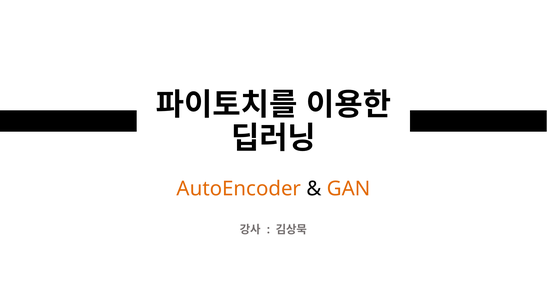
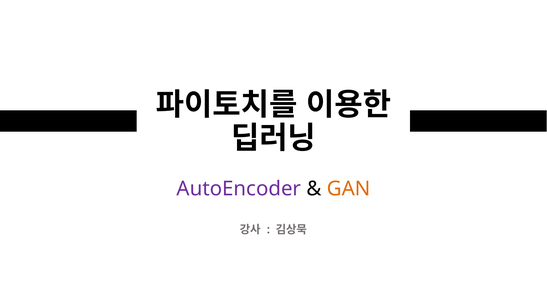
AutoEncoder colour: orange -> purple (239, 189)
